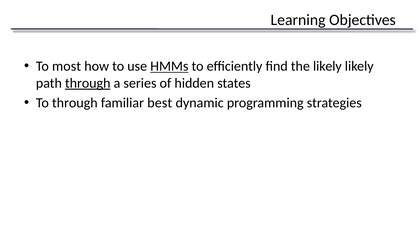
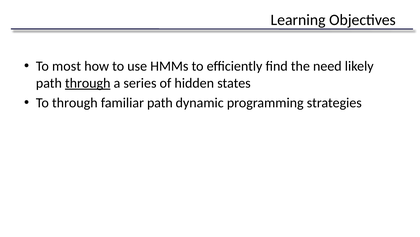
HMMs underline: present -> none (169, 66)
the likely: likely -> need (327, 66)
familiar best: best -> path (160, 102)
